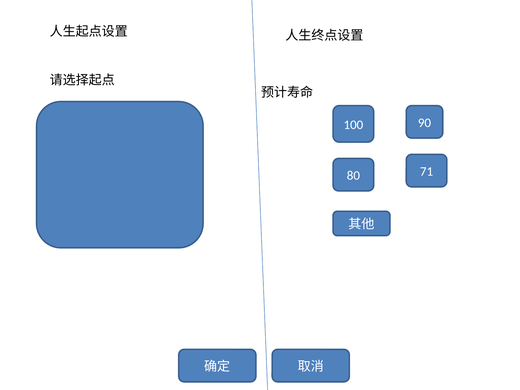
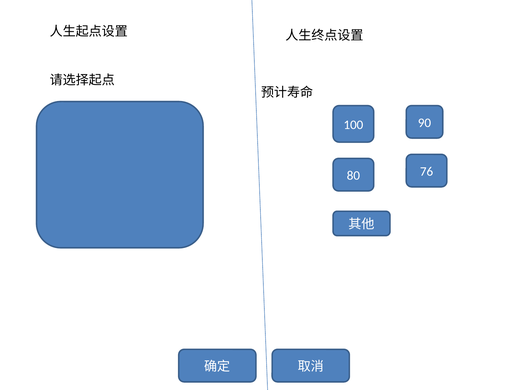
71: 71 -> 76 (427, 172)
